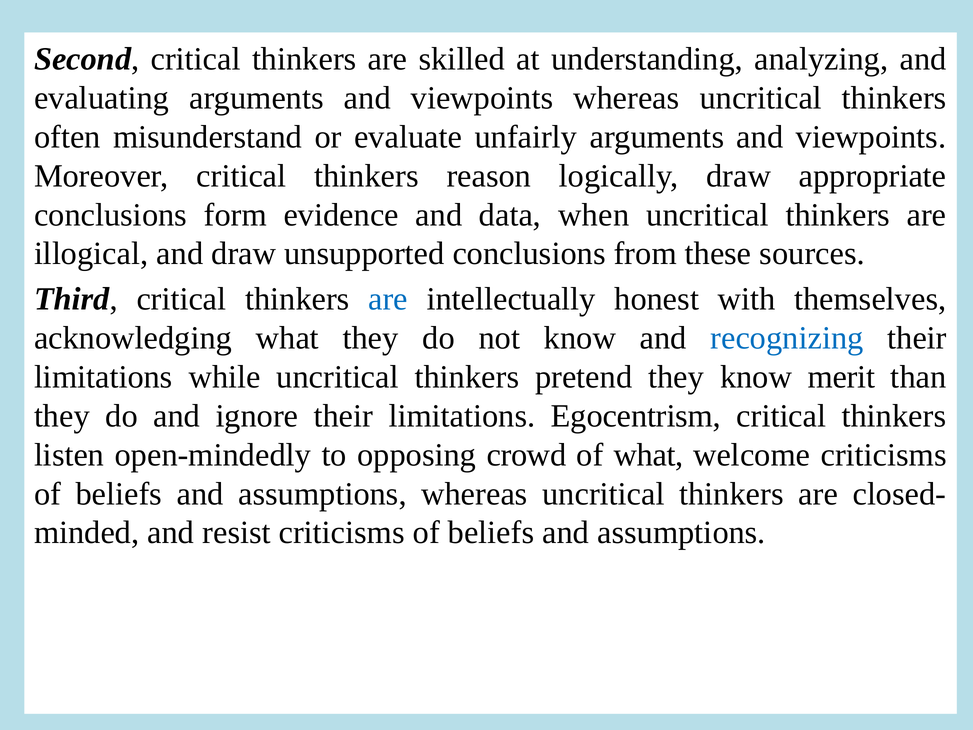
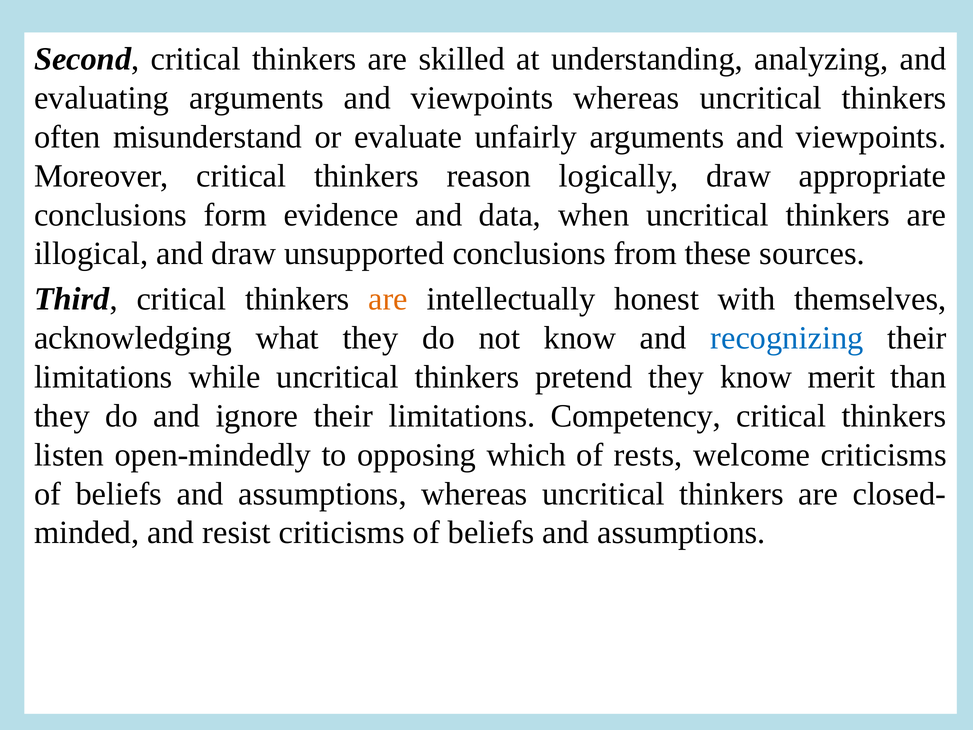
are colour: blue -> orange (388, 299)
Egocentrism: Egocentrism -> Competency (636, 416)
crowd: crowd -> which (526, 455)
of what: what -> rests (648, 455)
